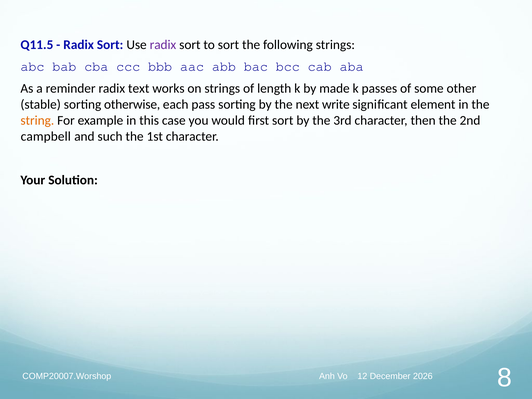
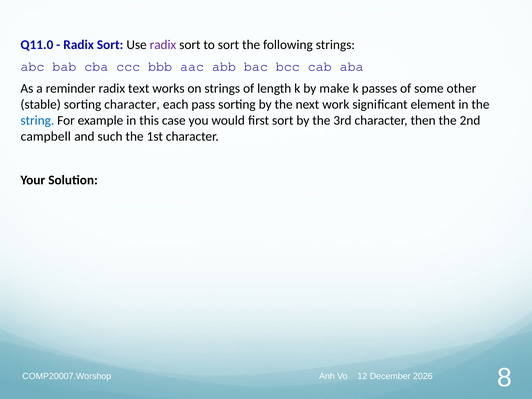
Q11.5: Q11.5 -> Q11.0 (37, 45)
made: made -> make (334, 88)
sorting otherwise: otherwise -> character (132, 104)
write: write -> work (336, 104)
string colour: orange -> blue (37, 120)
